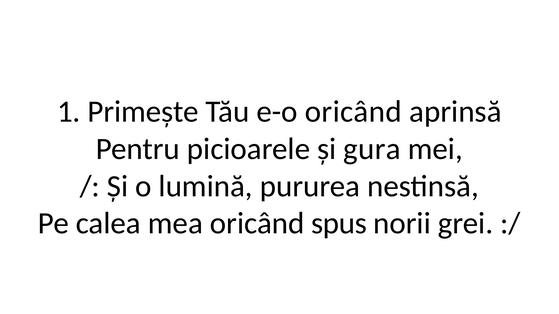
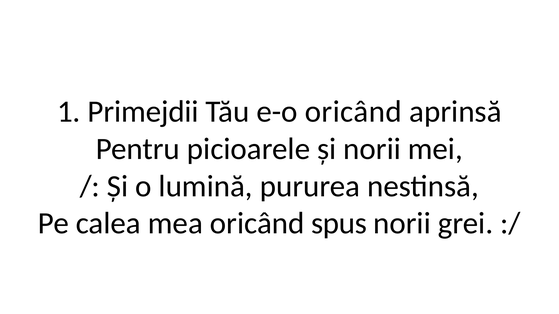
Primește: Primește -> Primejdii (143, 112)
și gura: gura -> norii (372, 149)
